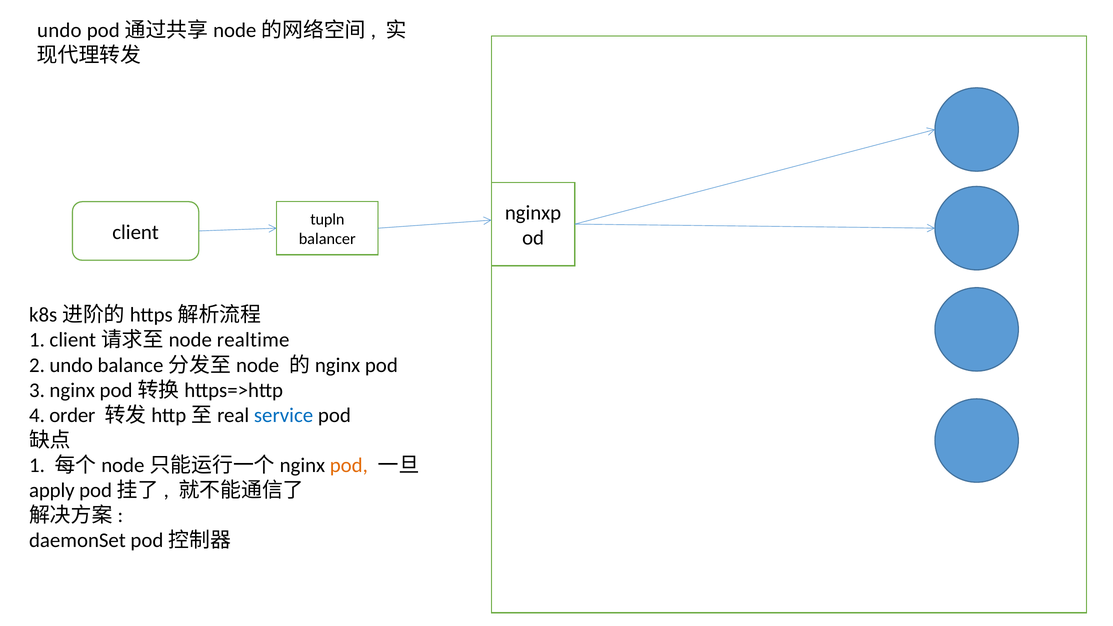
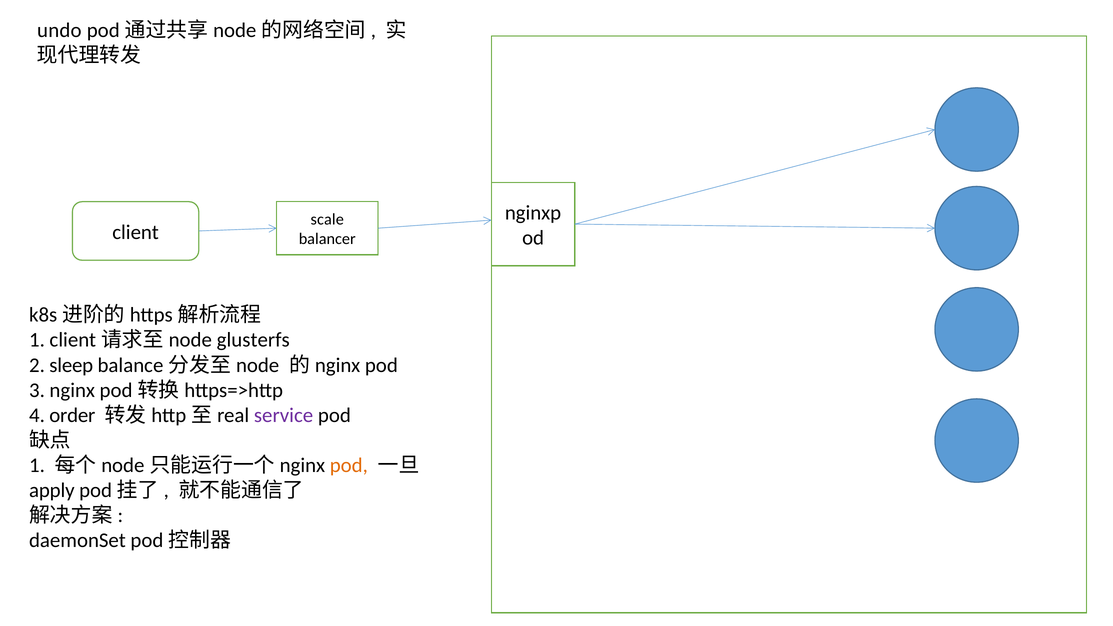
tupln: tupln -> scale (327, 220)
realtime: realtime -> glusterfs (253, 340)
2 undo: undo -> sleep (71, 365)
service colour: blue -> purple (284, 415)
